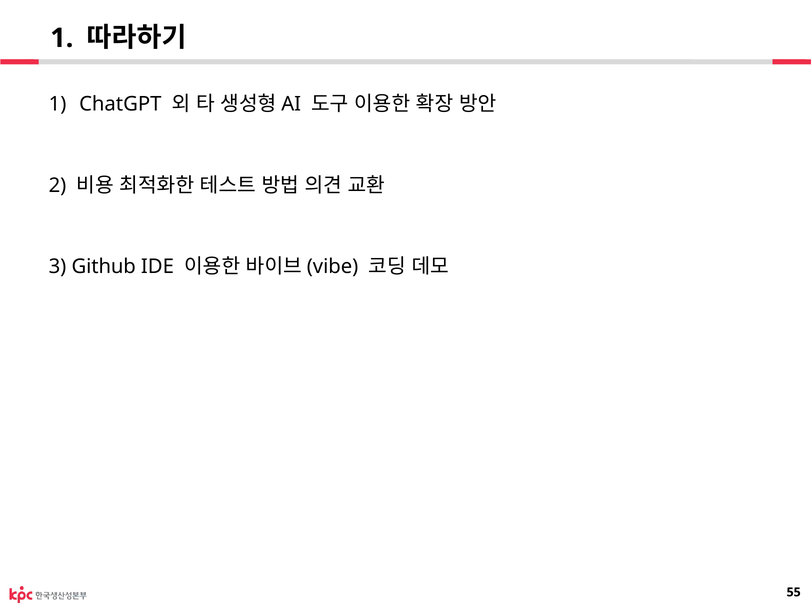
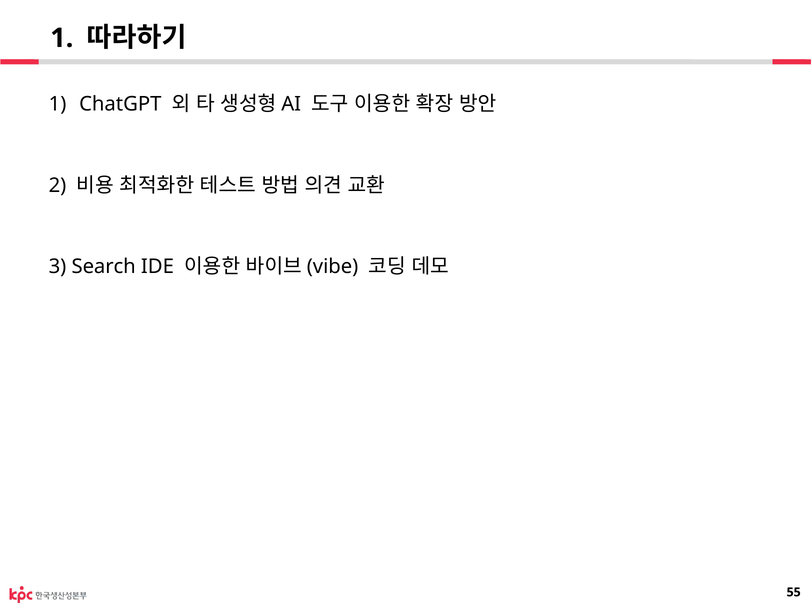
Github: Github -> Search (104, 267)
